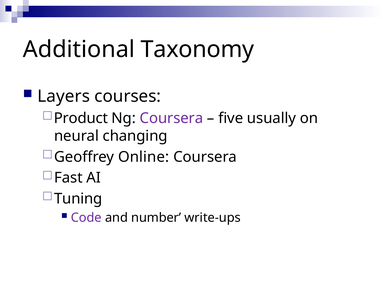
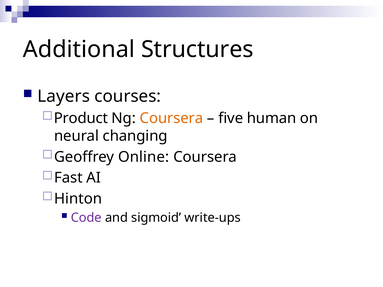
Taxonomy: Taxonomy -> Structures (197, 50)
Coursera colour: purple -> orange (171, 118)
usually: usually -> human (272, 118)
Tuning: Tuning -> Hinton (78, 199)
number: number -> sigmoid (156, 218)
